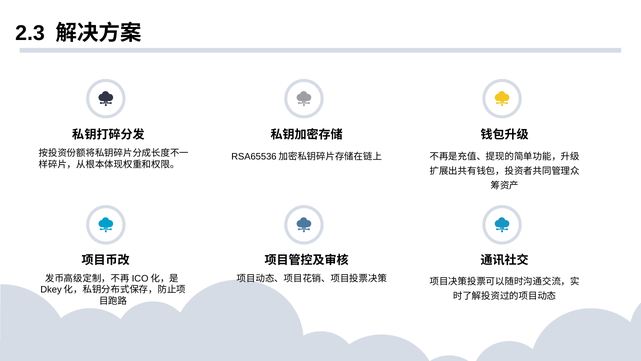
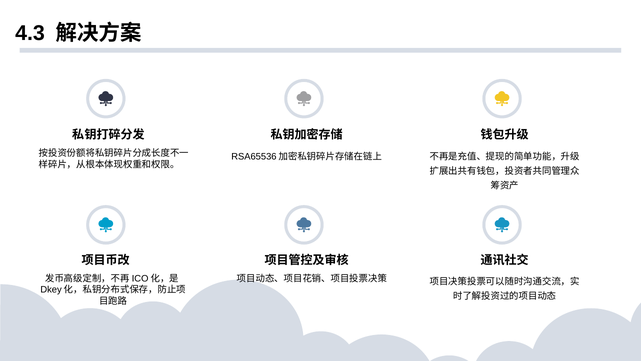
2.3: 2.3 -> 4.3 (30, 33)
